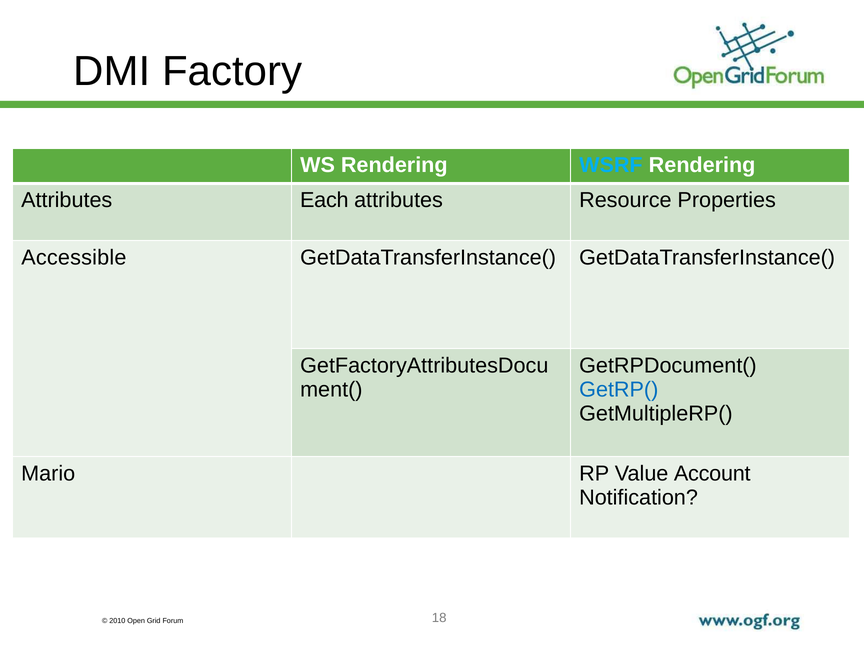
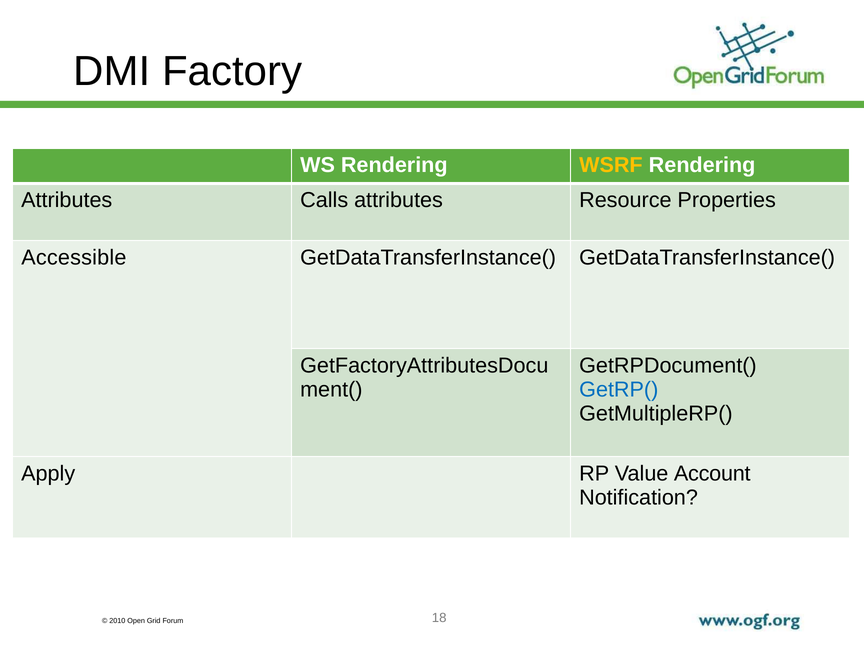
WSRF colour: light blue -> yellow (611, 165)
Each: Each -> Calls (324, 200)
Mario: Mario -> Apply (48, 473)
